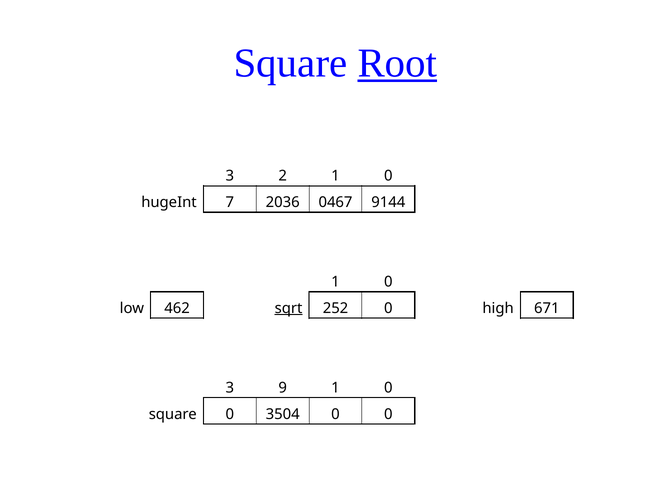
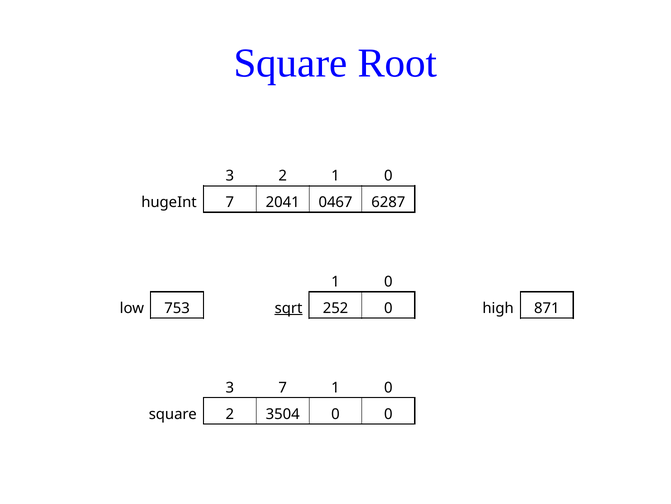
Root underline: present -> none (397, 63)
2036: 2036 -> 2041 (283, 202)
9144: 9144 -> 6287 (388, 202)
462: 462 -> 753 (177, 308)
671: 671 -> 871 (547, 308)
3 9: 9 -> 7 (283, 387)
square 0: 0 -> 2 (230, 413)
